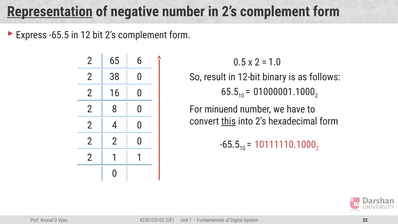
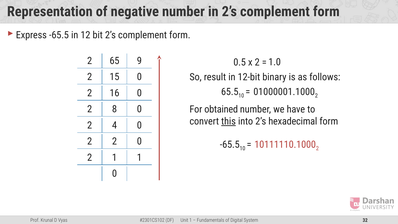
Representation underline: present -> none (50, 12)
6: 6 -> 9 (139, 61)
38: 38 -> 15 (114, 77)
minuend: minuend -> obtained (221, 109)
